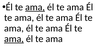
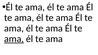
ama underline: present -> none (35, 7)
